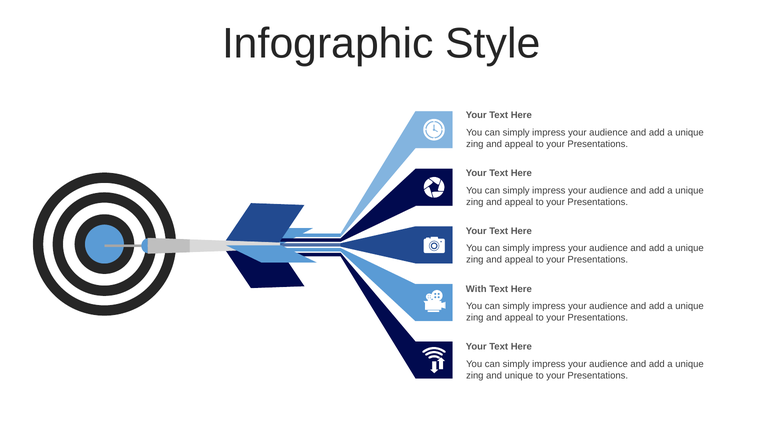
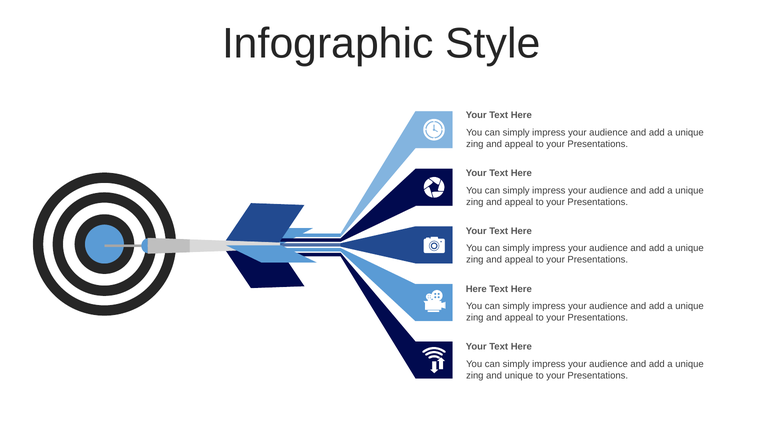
With: With -> Here (476, 289)
